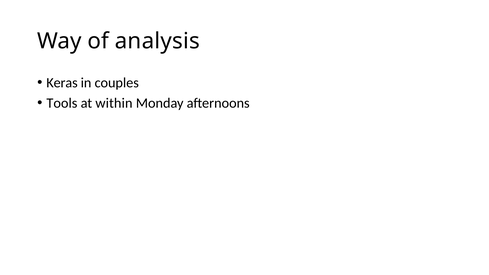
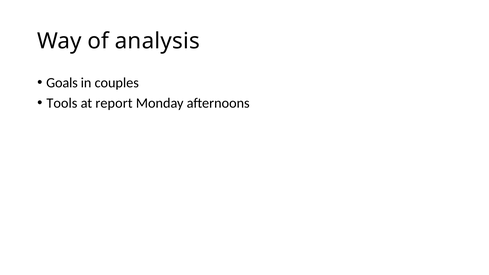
Keras: Keras -> Goals (62, 83)
within: within -> report (114, 103)
